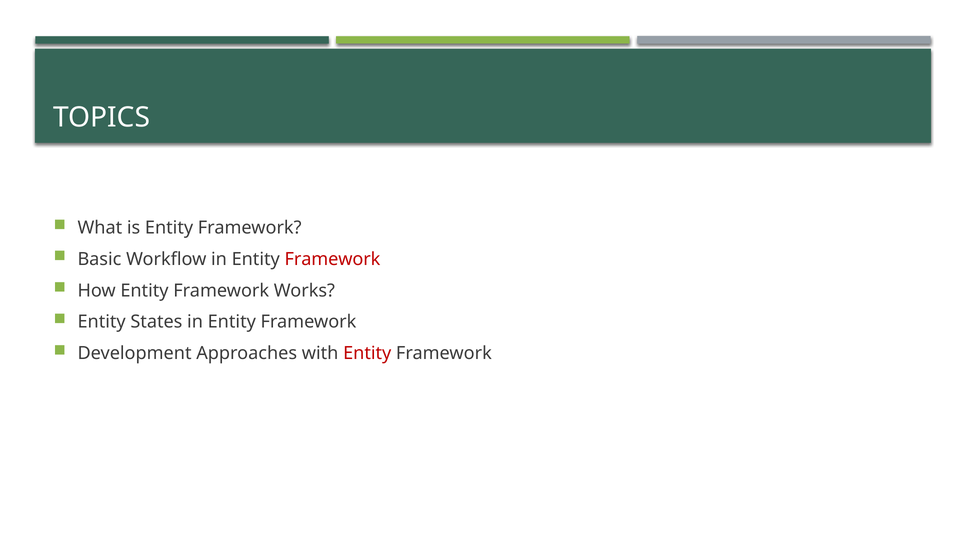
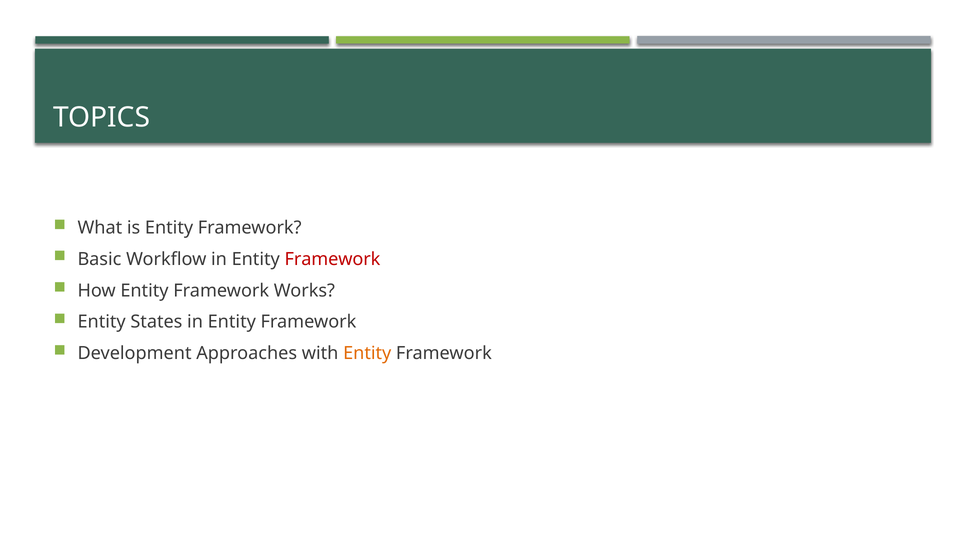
Entity colour: red -> orange (367, 354)
